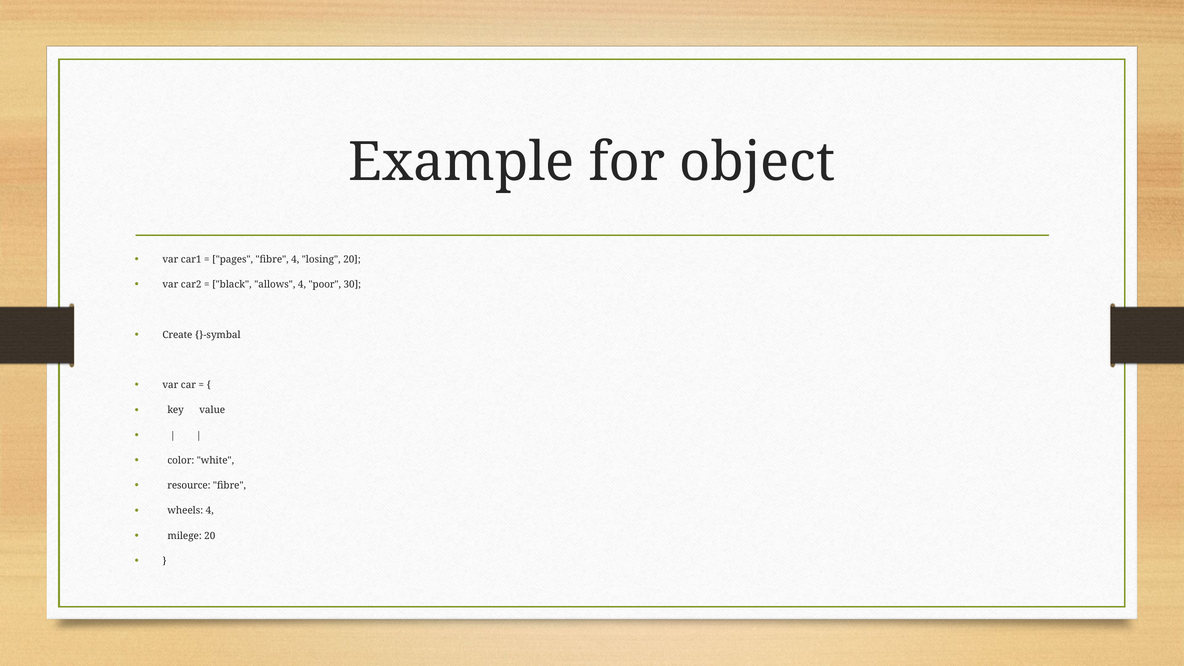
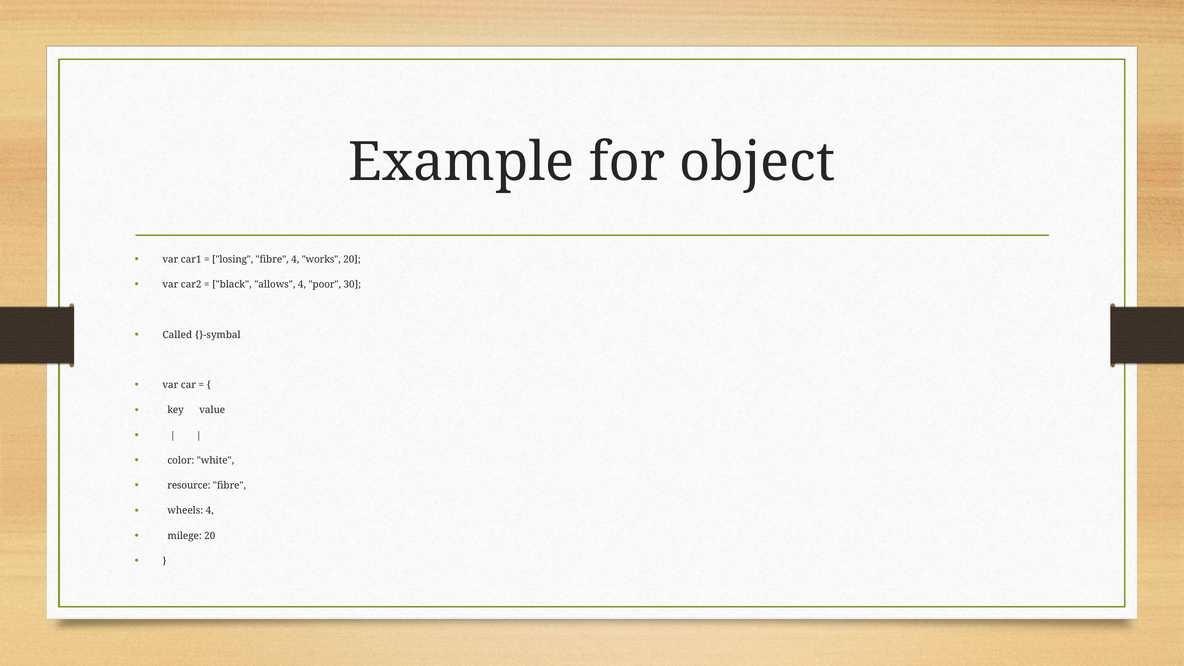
pages: pages -> losing (233, 259)
losing: losing -> works (321, 259)
Create: Create -> Called (177, 335)
